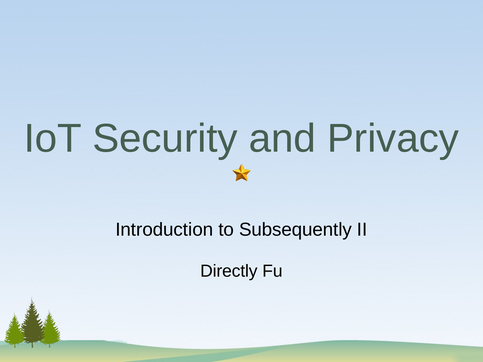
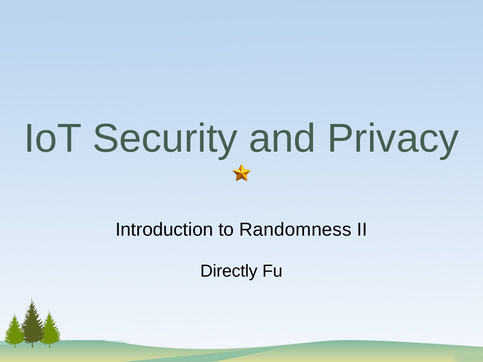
Subsequently: Subsequently -> Randomness (295, 230)
